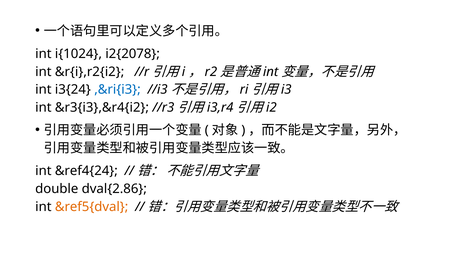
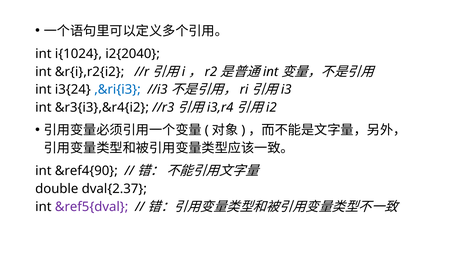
i2{2078: i2{2078 -> i2{2040 (133, 54)
&ref4{24: &ref4{24 -> &ref4{90 (86, 171)
dval{2.86: dval{2.86 -> dval{2.37 (114, 189)
&ref5{dval colour: orange -> purple (92, 207)
